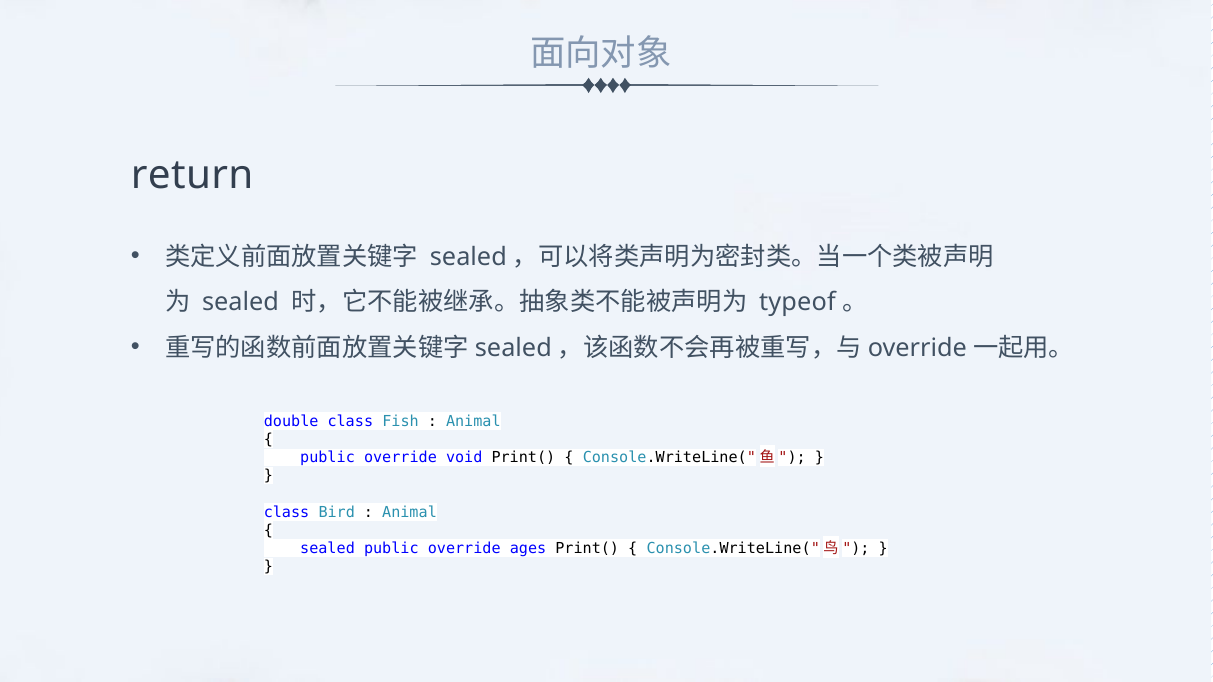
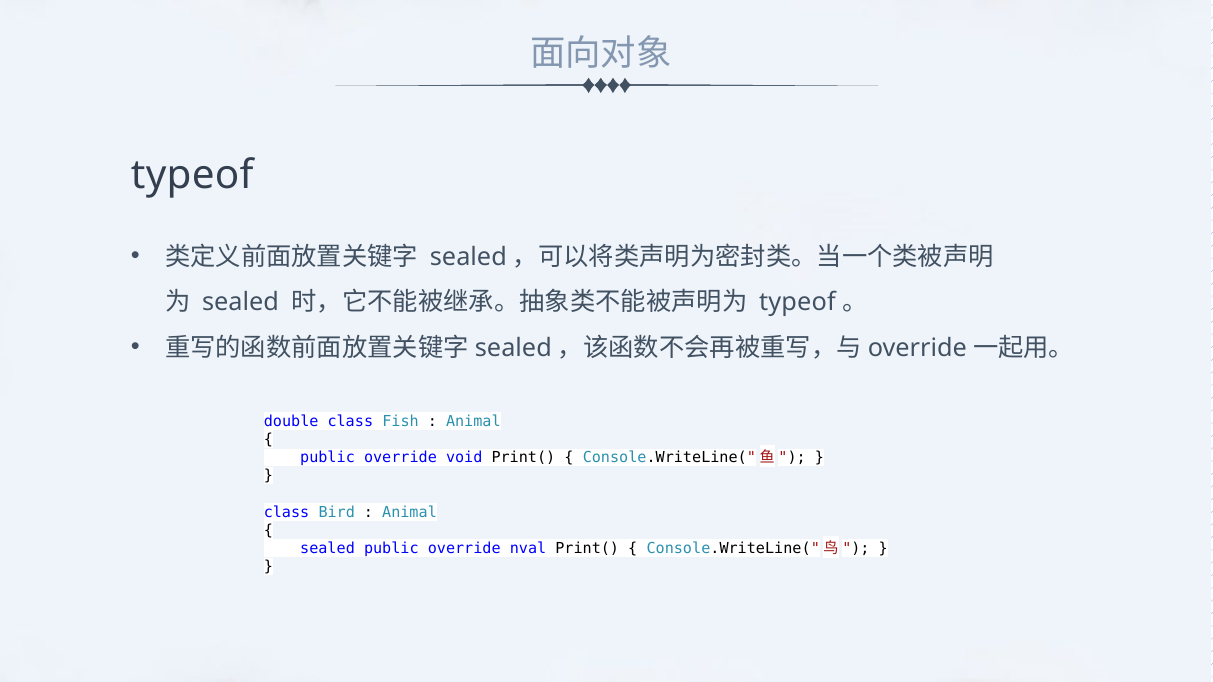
return: return -> typeof (192, 175)
ages: ages -> nval (528, 549)
